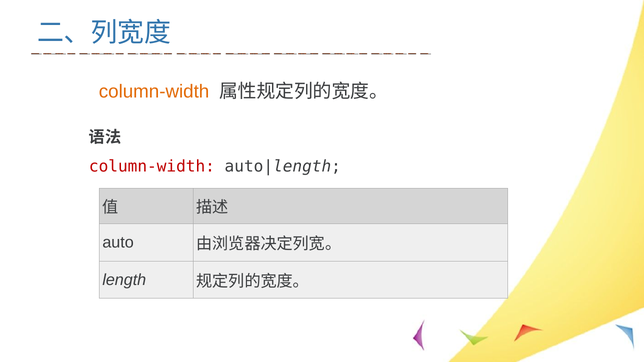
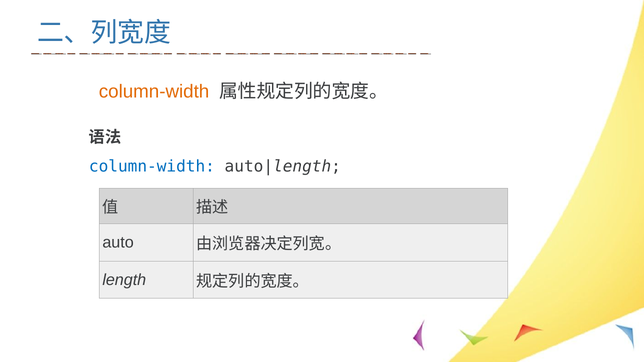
column-width colour: red -> blue (152, 166)
